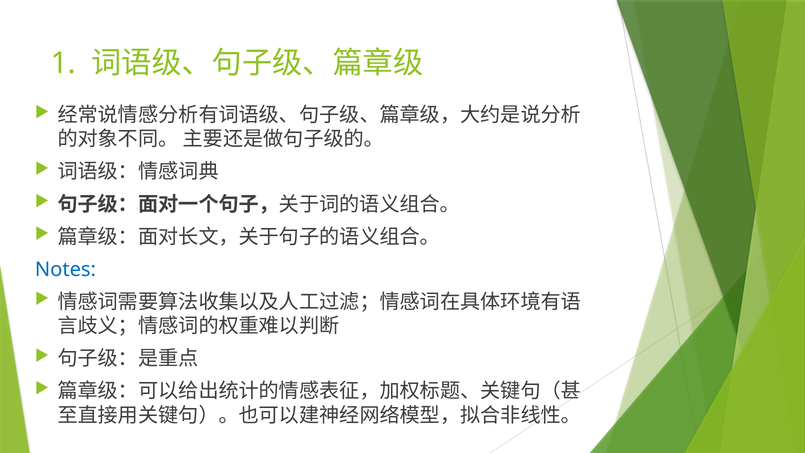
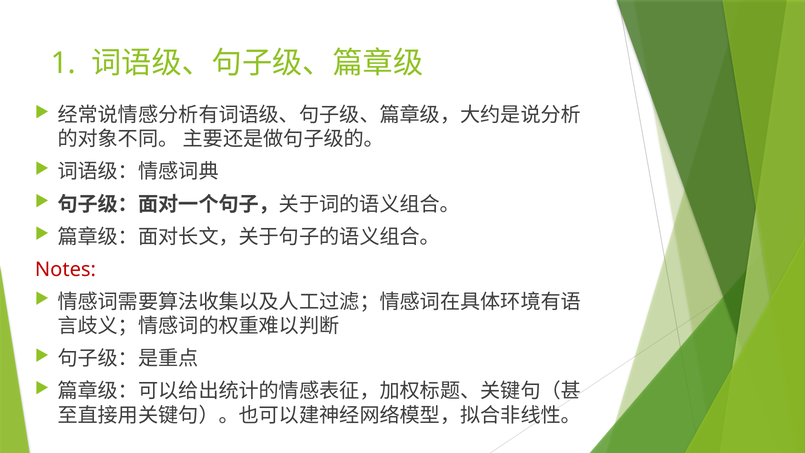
Notes colour: blue -> red (65, 269)
